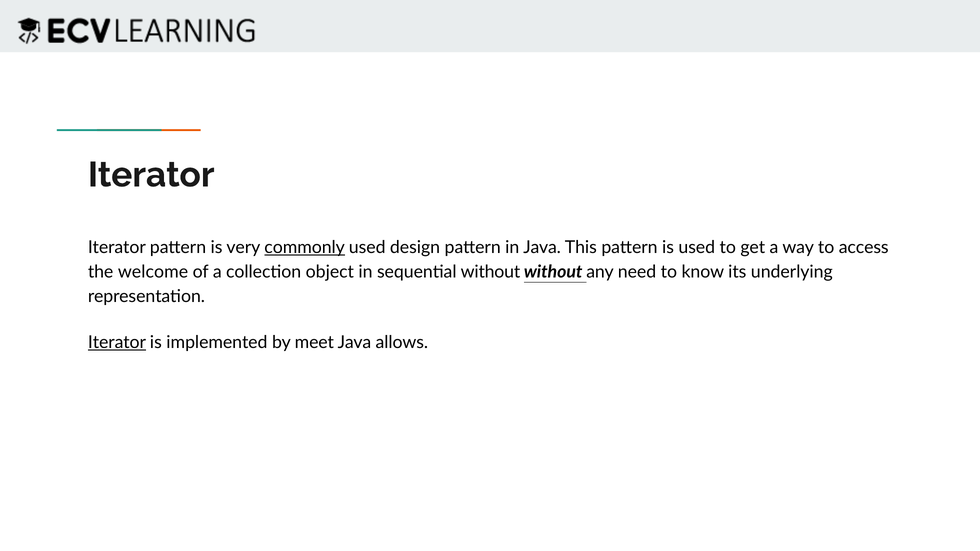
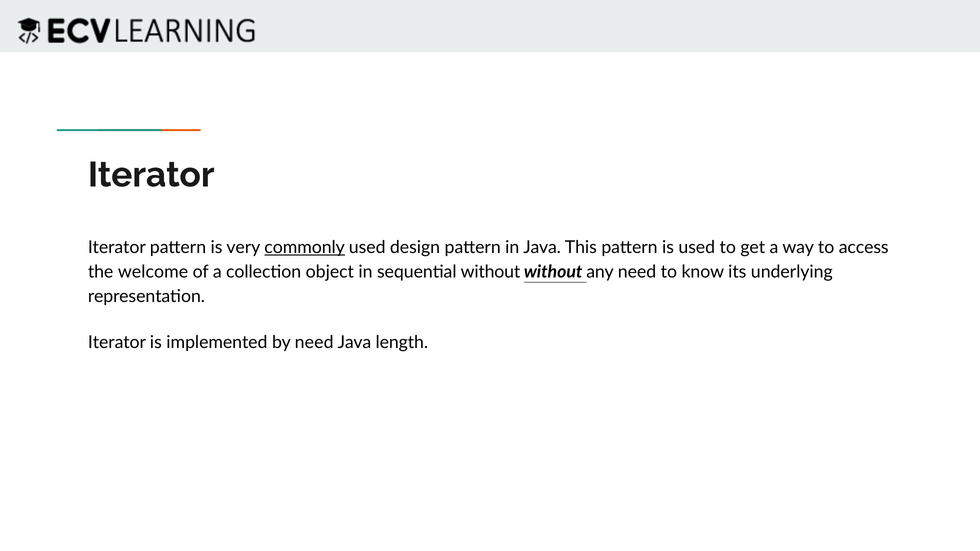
Iterator underline: present -> none (117, 343)
by meet: meet -> need (314, 343)
allows: allows -> length (402, 343)
